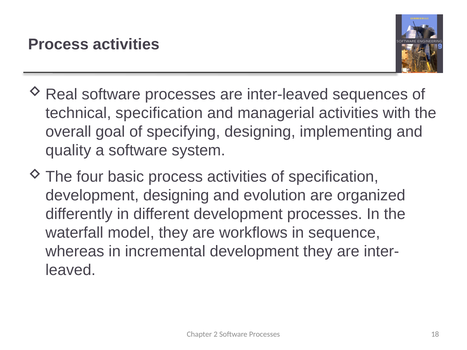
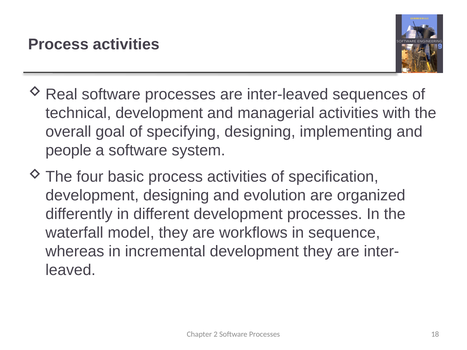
technical specification: specification -> development (159, 113)
quality: quality -> people (68, 150)
